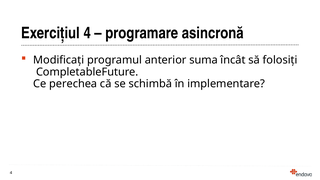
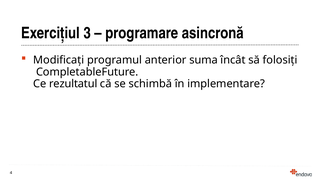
Exercițiul 4: 4 -> 3 (87, 33)
perechea: perechea -> rezultatul (73, 84)
